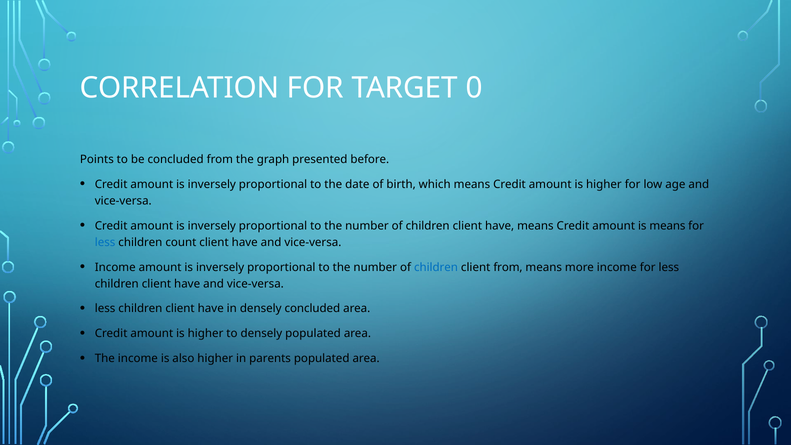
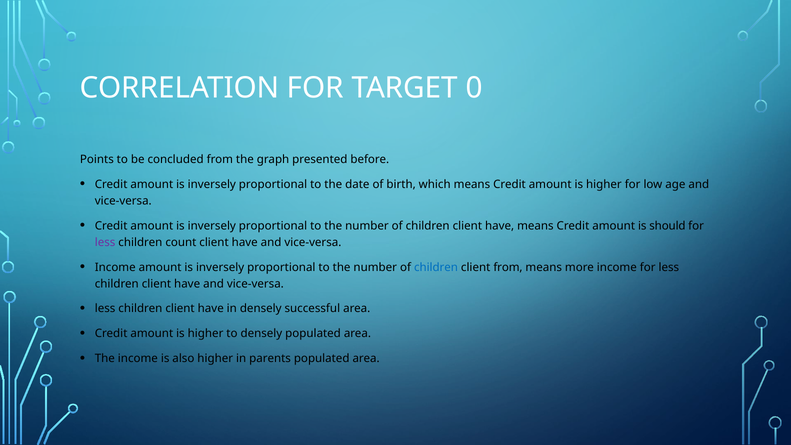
is means: means -> should (667, 226)
less colour: blue -> purple (105, 242)
densely concluded: concluded -> successful (312, 309)
